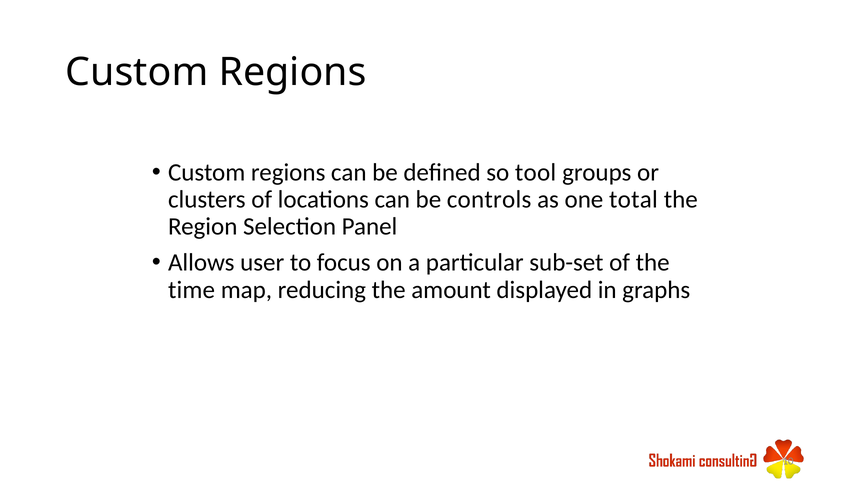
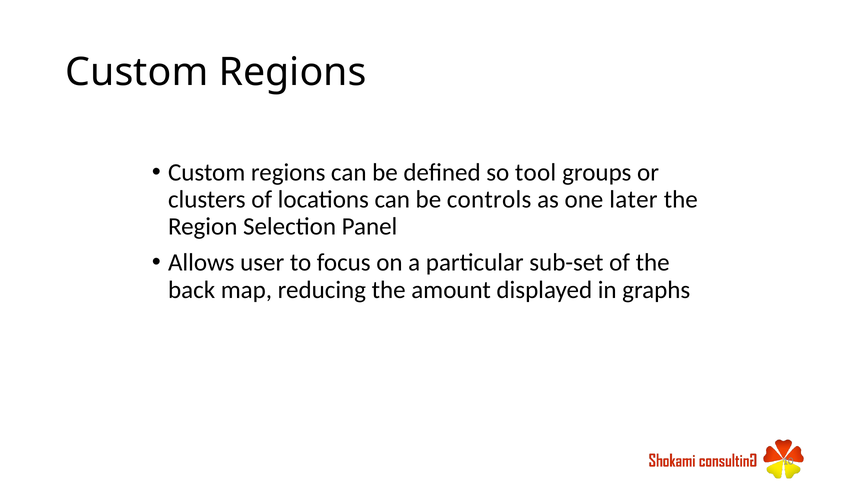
total: total -> later (633, 200)
time: time -> back (192, 290)
